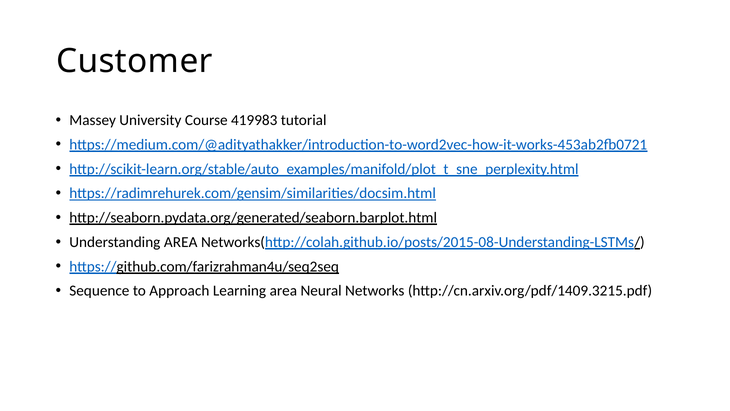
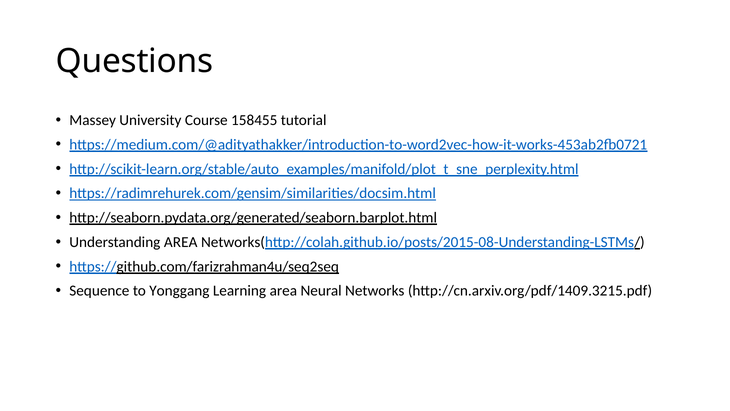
Customer: Customer -> Questions (135, 61)
419983: 419983 -> 158455 (254, 120)
Approach: Approach -> Yonggang (179, 291)
